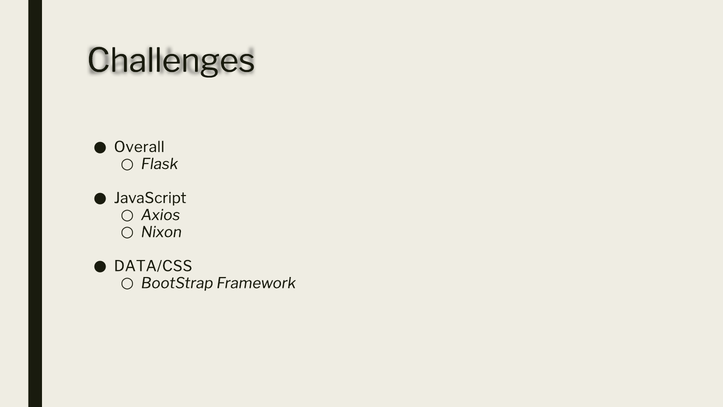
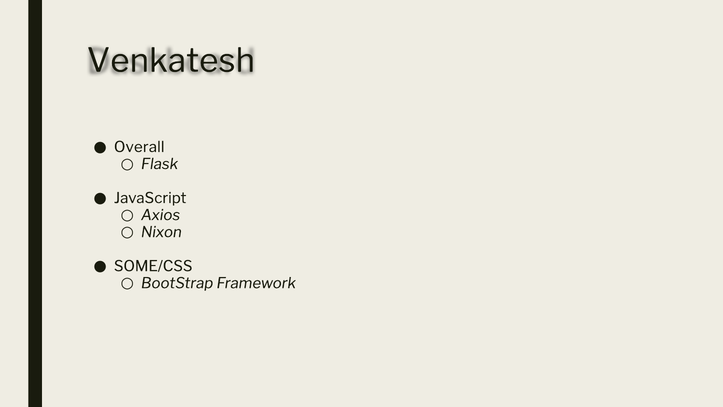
Challenges: Challenges -> Venkatesh (171, 61)
DATA/CSS: DATA/CSS -> SOME/CSS (153, 266)
